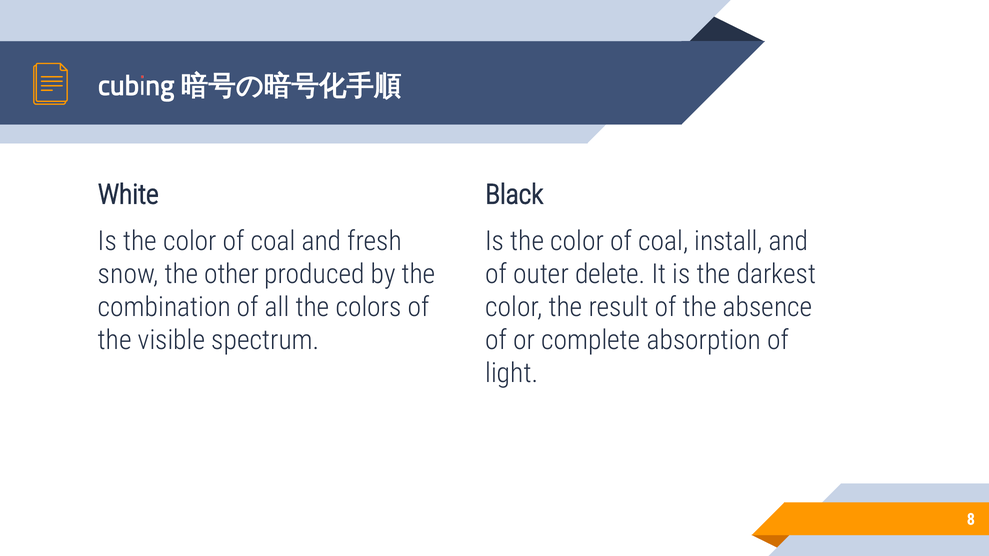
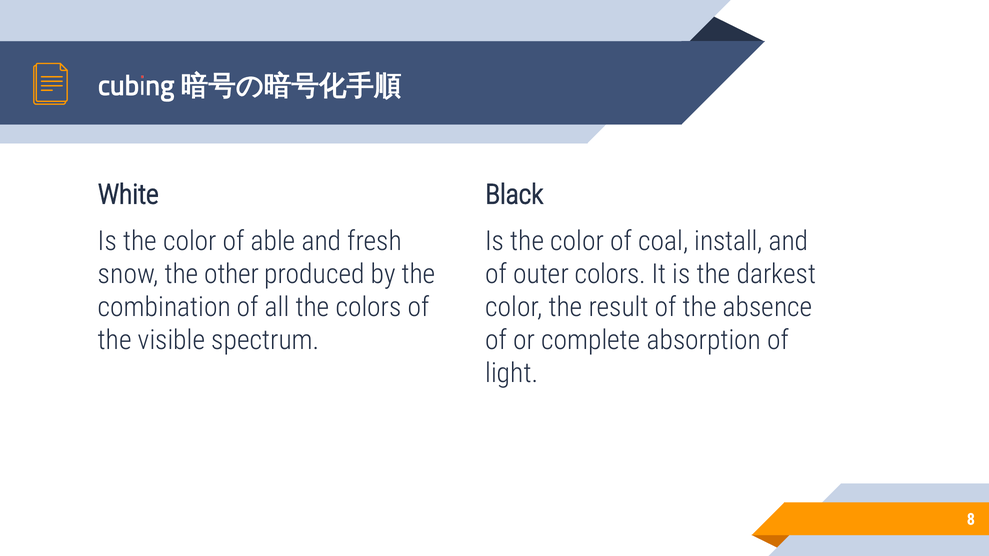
coal: coal -> able (273, 241)
outer delete: delete -> colors (610, 274)
